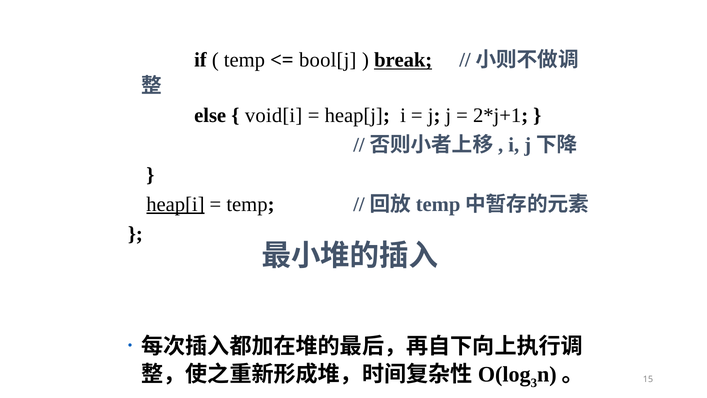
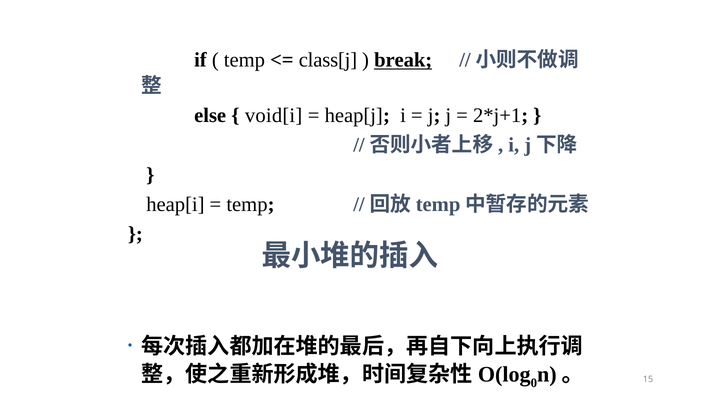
bool[j: bool[j -> class[j (328, 60)
heap[i underline: present -> none (175, 204)
3: 3 -> 0 (534, 383)
